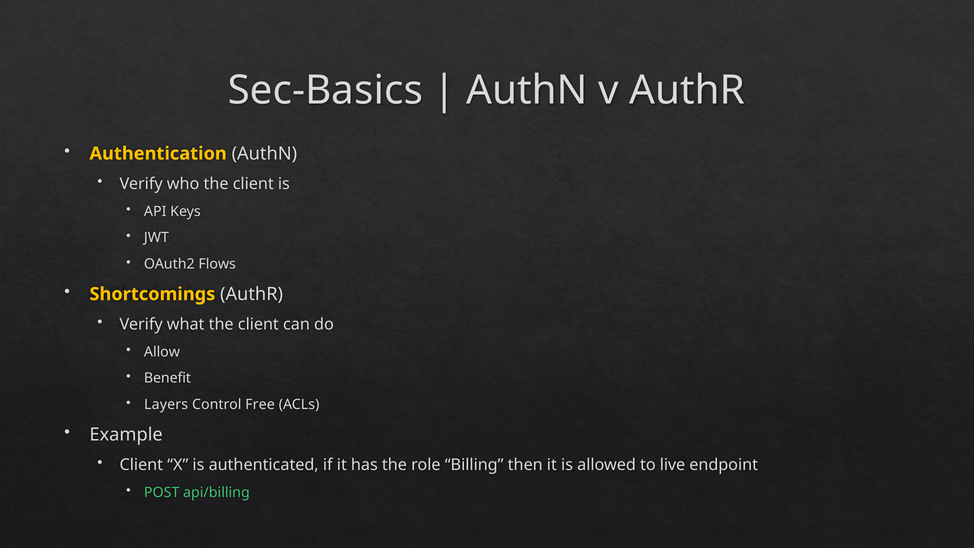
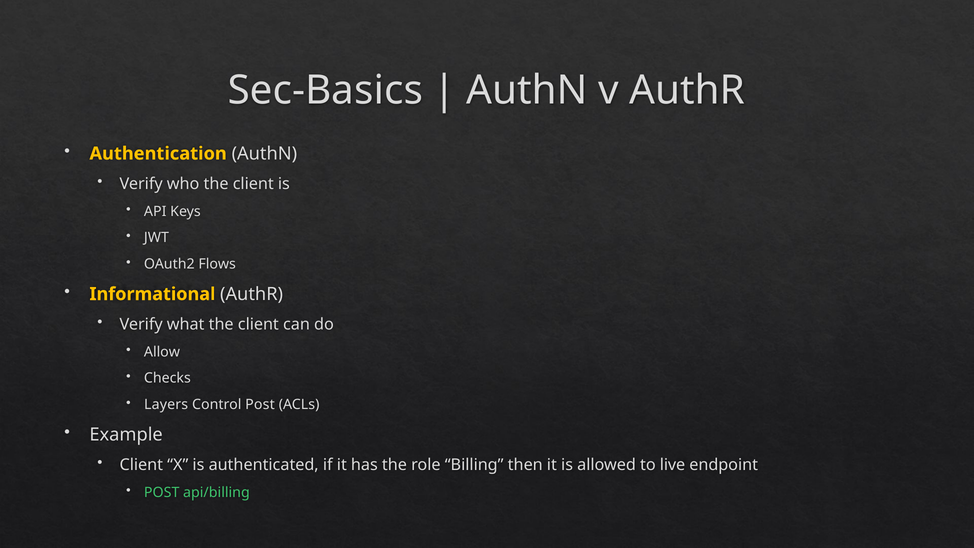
Shortcomings: Shortcomings -> Informational (152, 294)
Benefit: Benefit -> Checks (167, 378)
Control Free: Free -> Post (260, 405)
